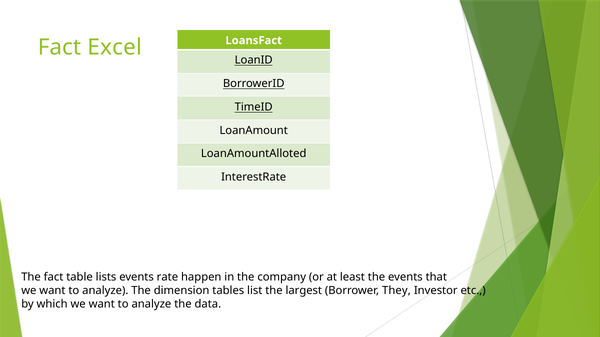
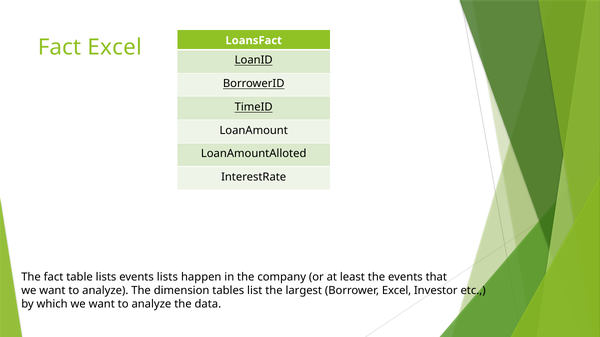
events rate: rate -> lists (167, 278)
Borrower They: They -> Excel (397, 291)
